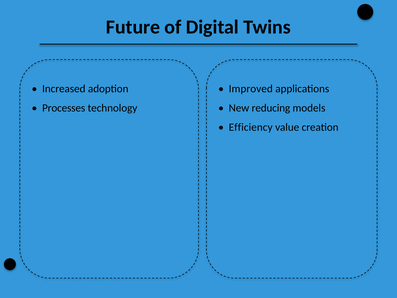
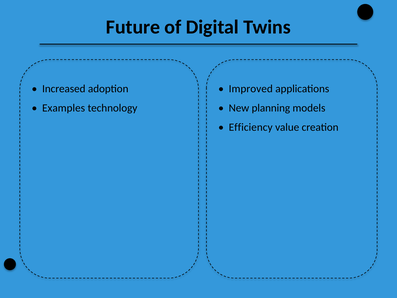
Processes: Processes -> Examples (64, 108)
reducing: reducing -> planning (271, 108)
